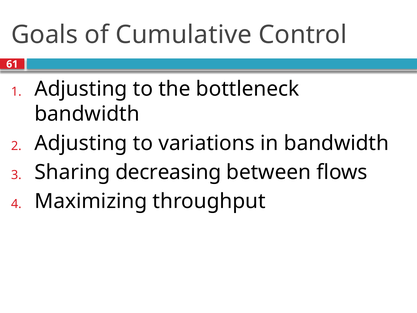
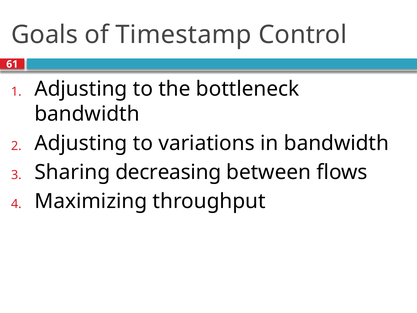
Cumulative: Cumulative -> Timestamp (184, 35)
